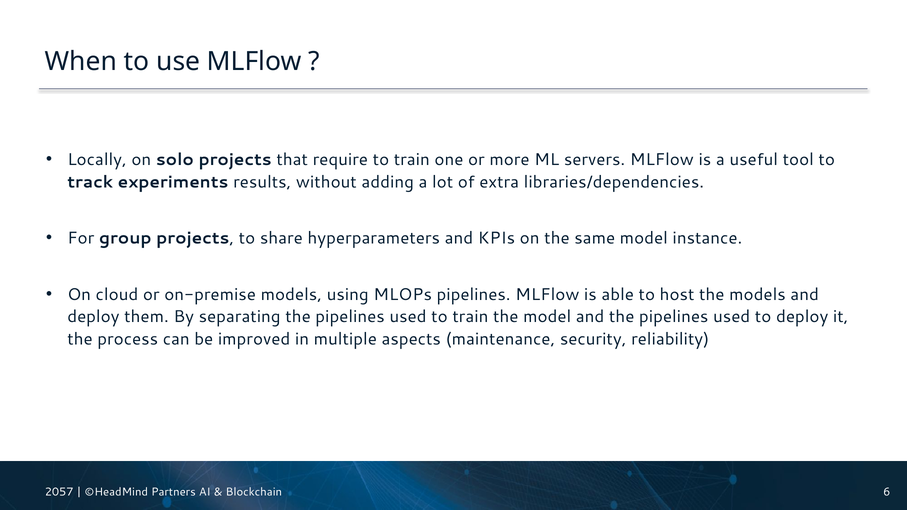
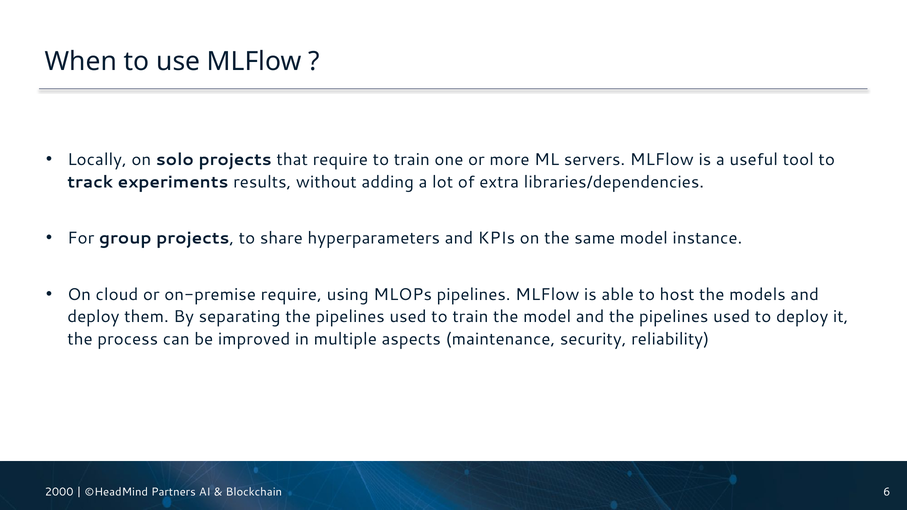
on-premise models: models -> require (291, 295)
2057: 2057 -> 2000 (59, 492)
